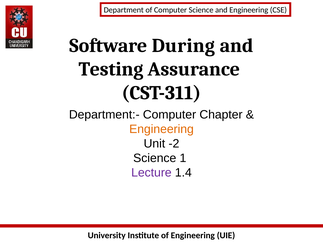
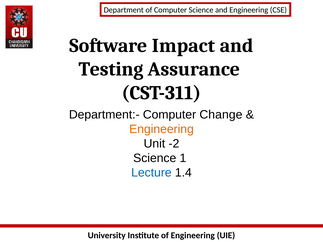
During: During -> Impact (183, 46)
Chapter: Chapter -> Change (221, 115)
Lecture colour: purple -> blue (151, 173)
